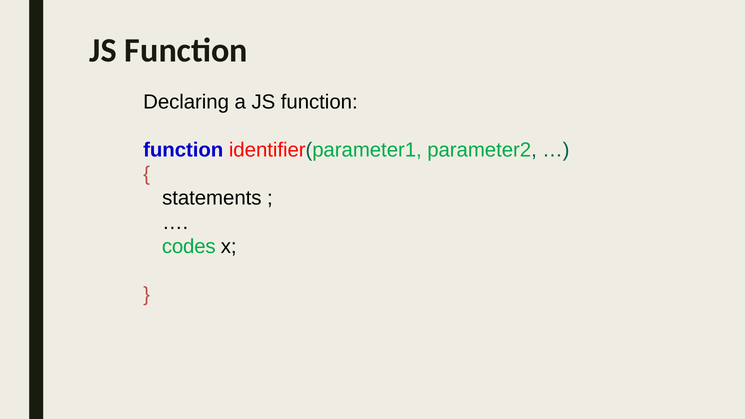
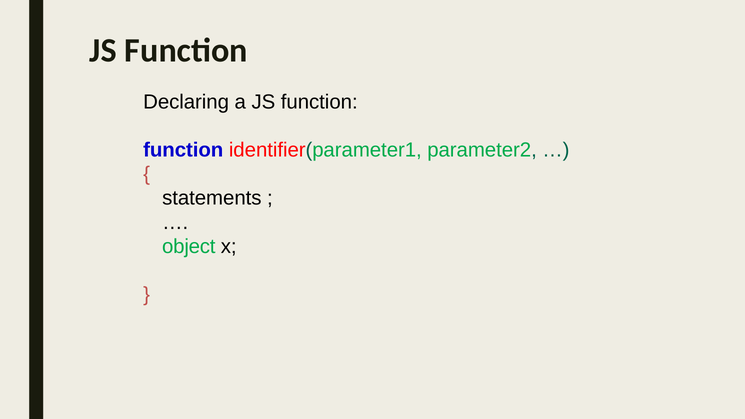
codes: codes -> object (189, 246)
